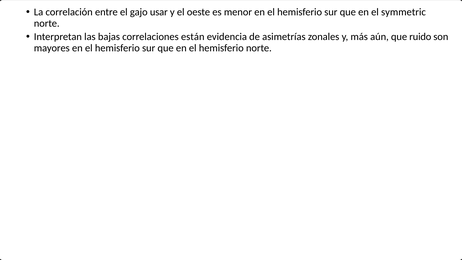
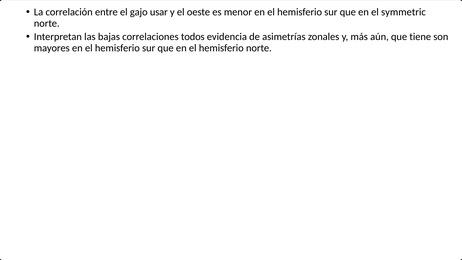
están: están -> todos (193, 37)
ruido: ruido -> tiene (420, 37)
